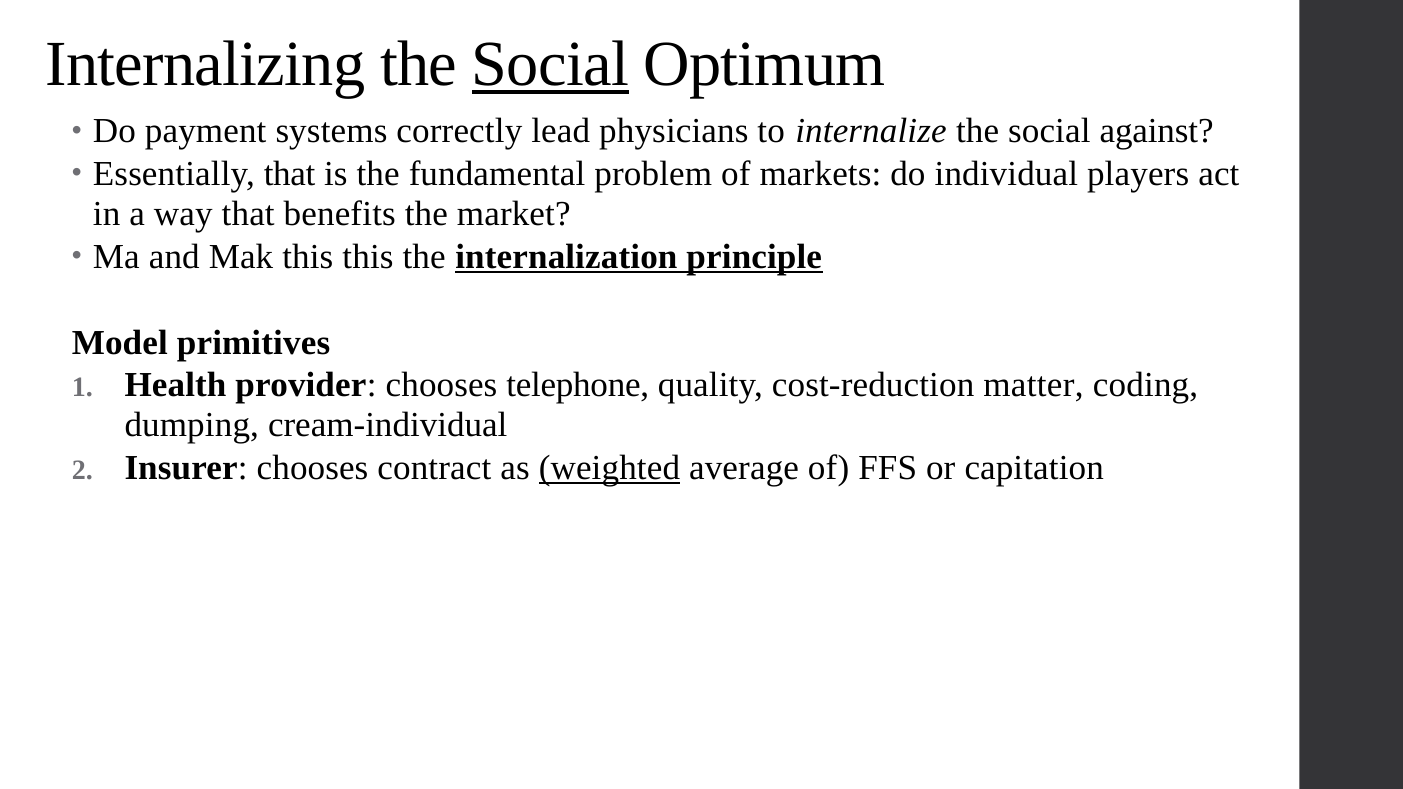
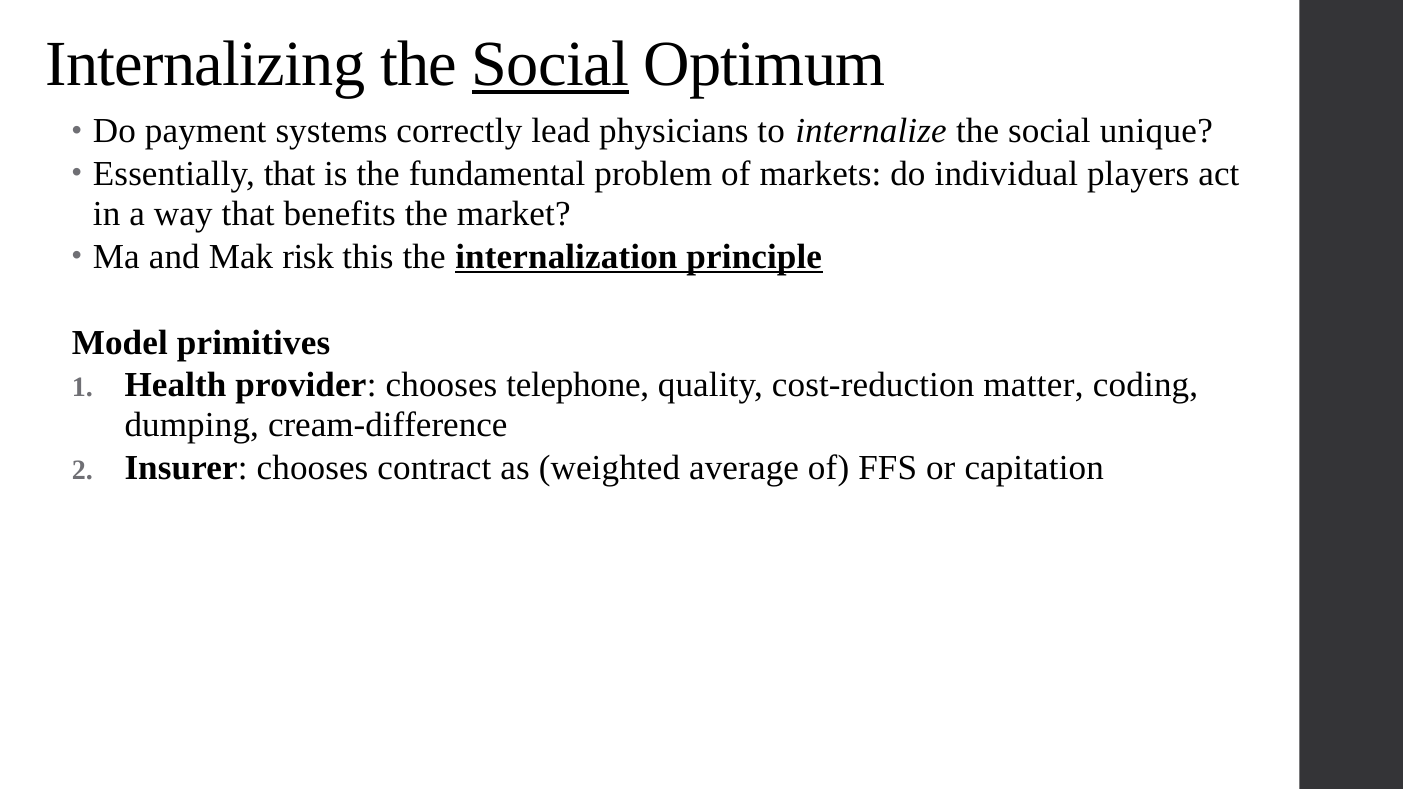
against: against -> unique (1156, 131)
Mak this: this -> risk (308, 257)
cream-individual: cream-individual -> cream-difference (388, 425)
weighted underline: present -> none (609, 468)
